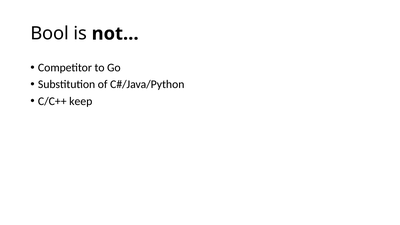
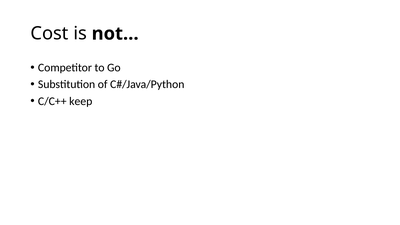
Bool: Bool -> Cost (50, 34)
